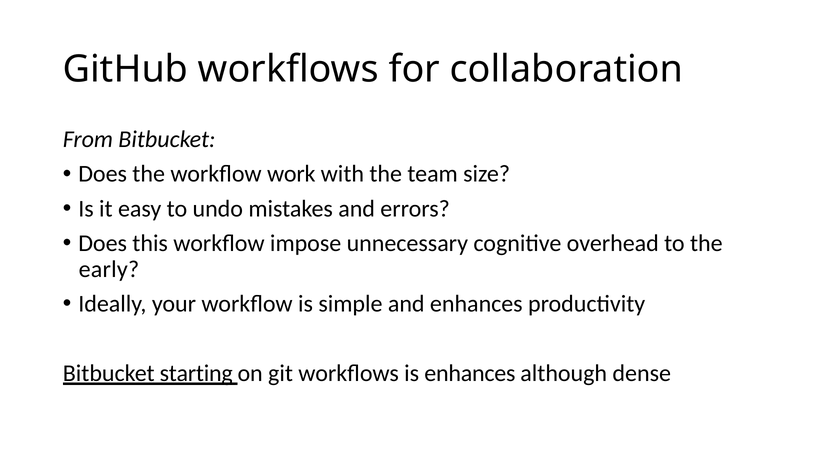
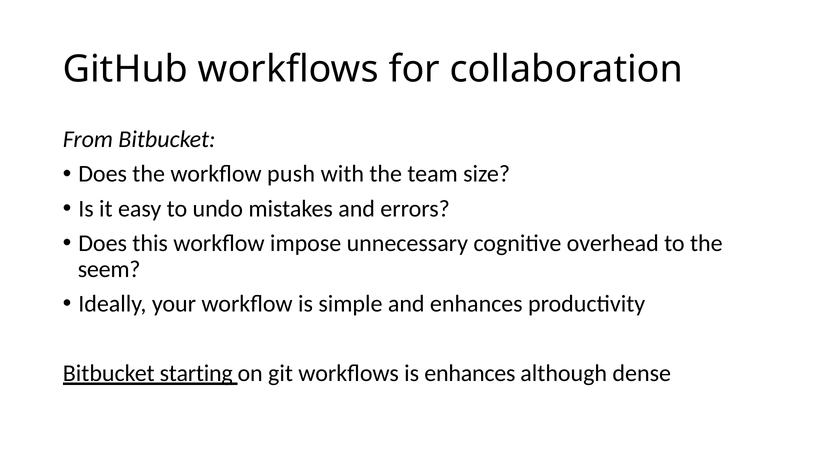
work: work -> push (291, 174)
early: early -> seem (109, 269)
